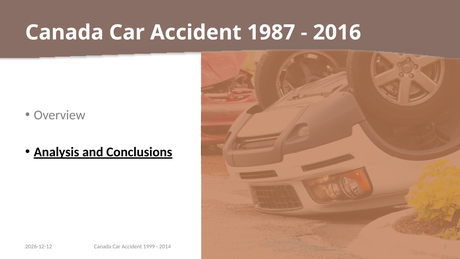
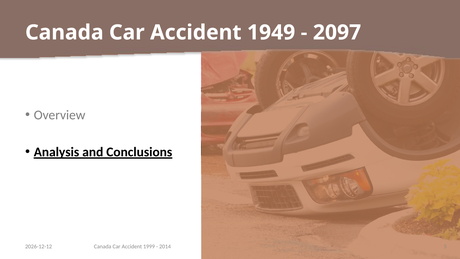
1987: 1987 -> 1949 (271, 32)
2016: 2016 -> 2097 (337, 32)
